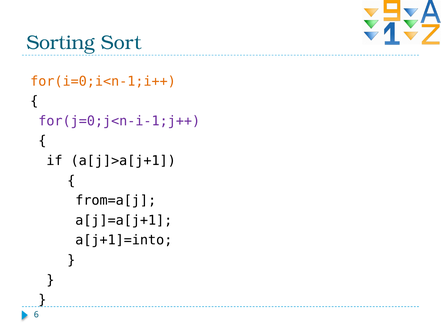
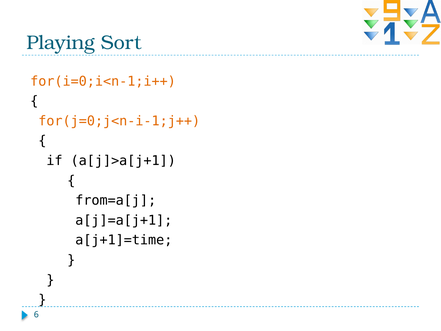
Sorting: Sorting -> Playing (61, 43)
for(j=0;j<n-i-1;j++ colour: purple -> orange (119, 121)
a[j+1]=into: a[j+1]=into -> a[j+1]=time (124, 240)
